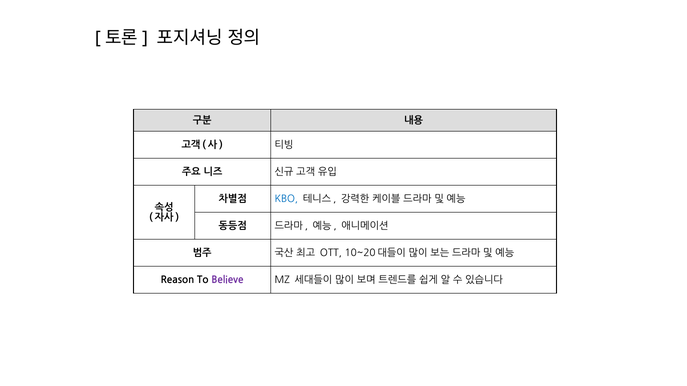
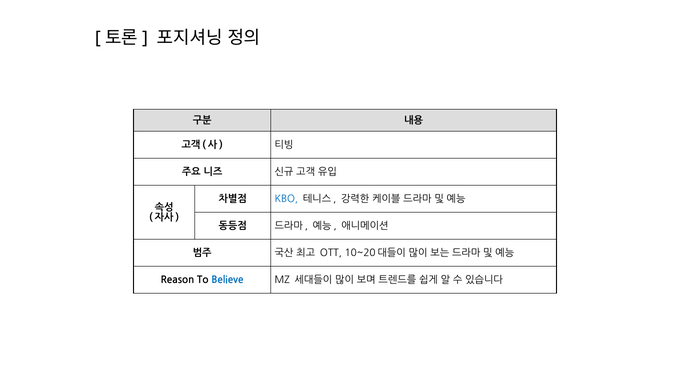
Believe colour: purple -> blue (227, 280)
